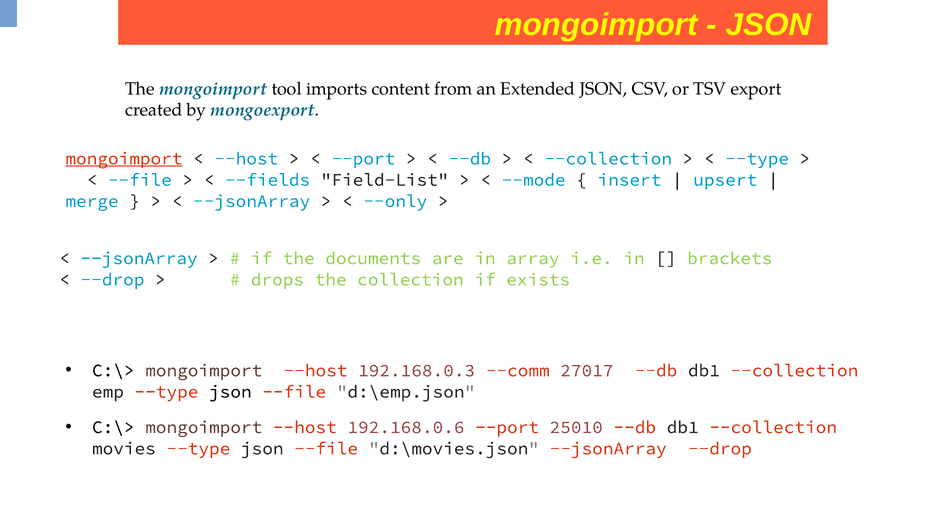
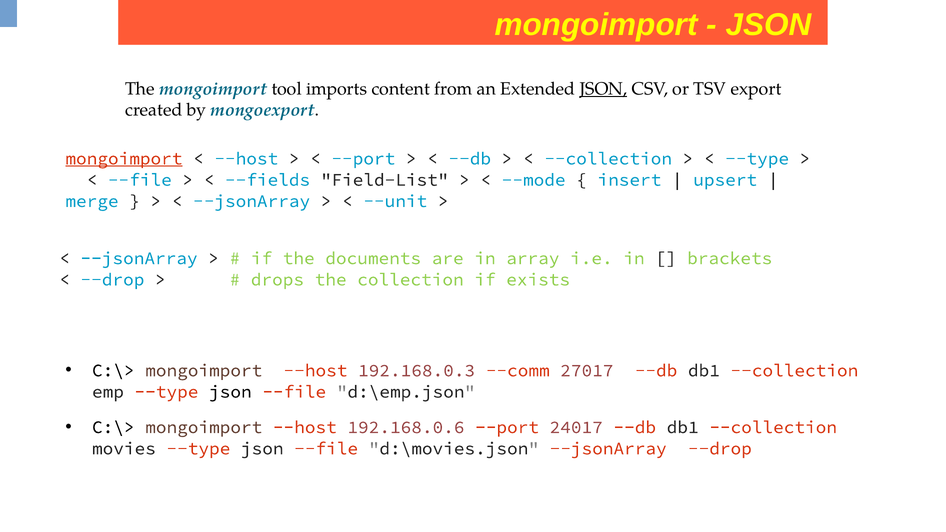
JSON underline: none -> present (603, 89)
--only: --only -> --unit (395, 201)
25010: 25010 -> 24017 (576, 427)
